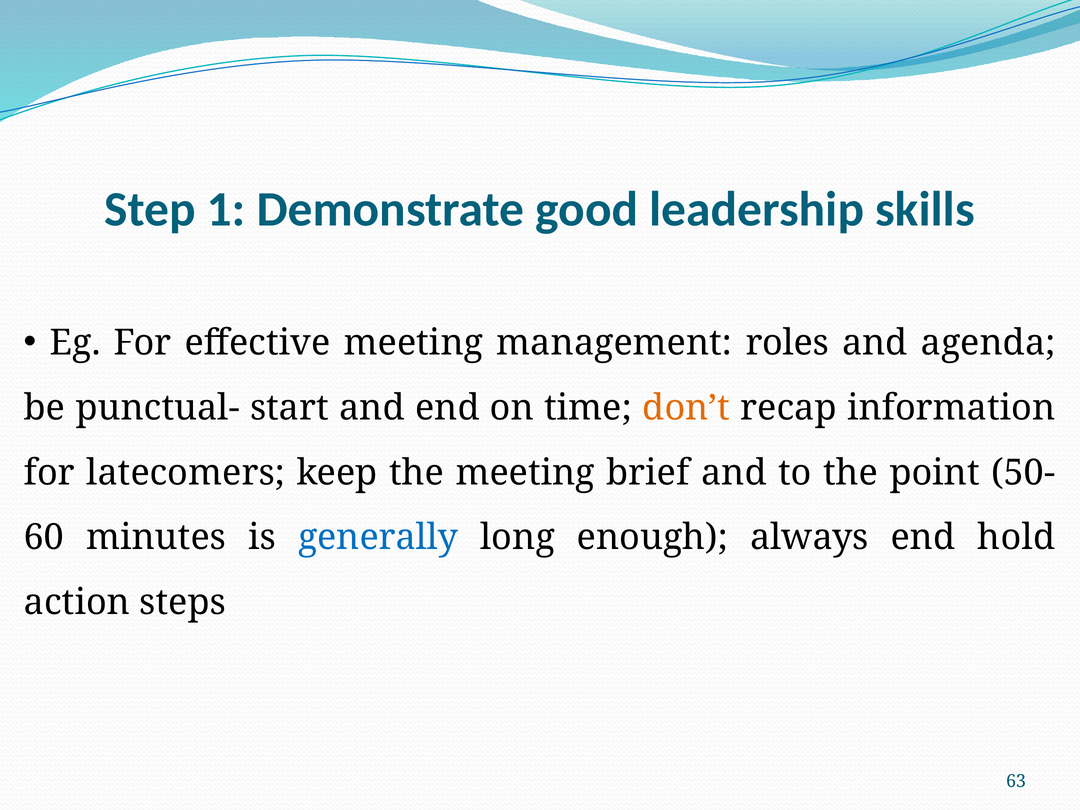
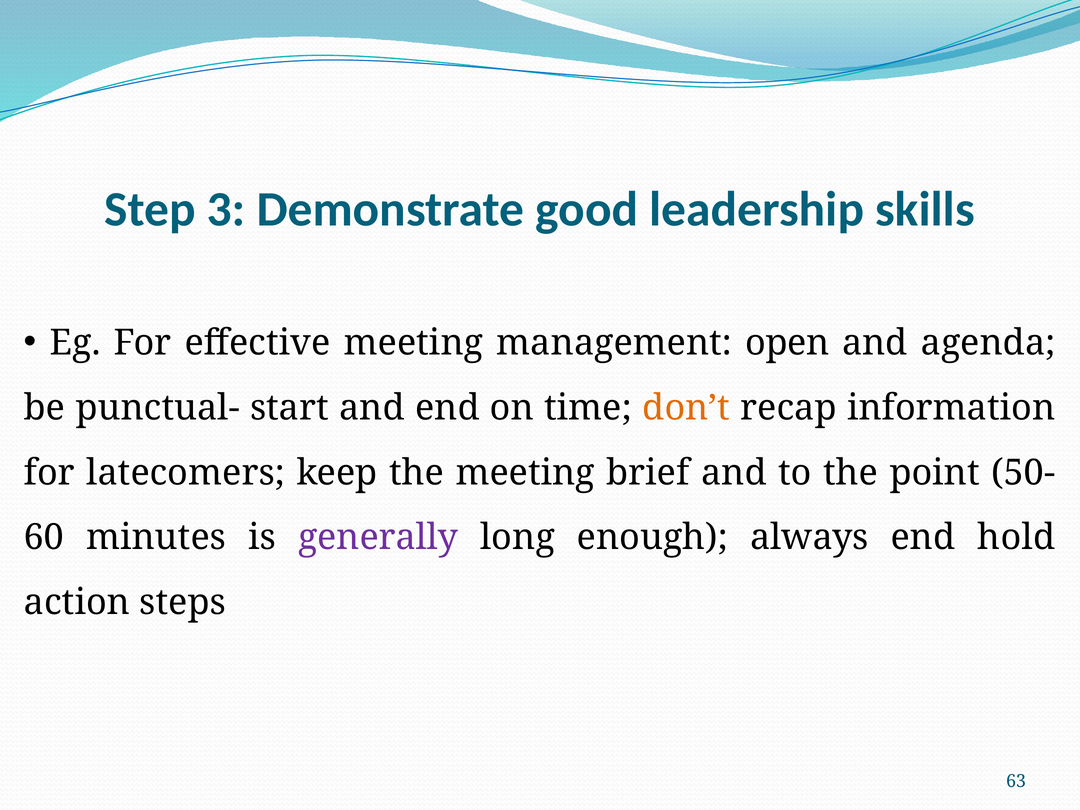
1: 1 -> 3 (226, 209)
roles: roles -> open (787, 343)
generally colour: blue -> purple (378, 538)
